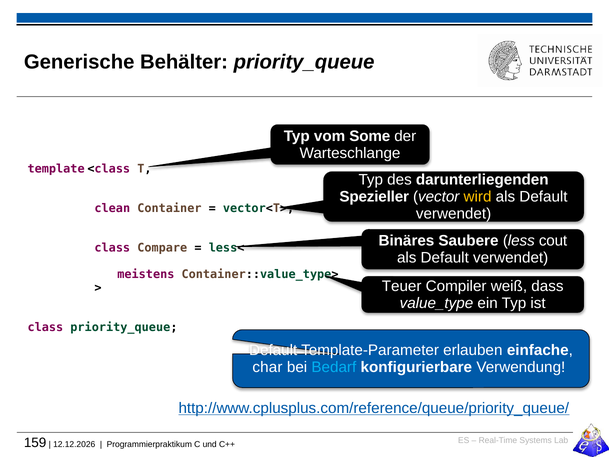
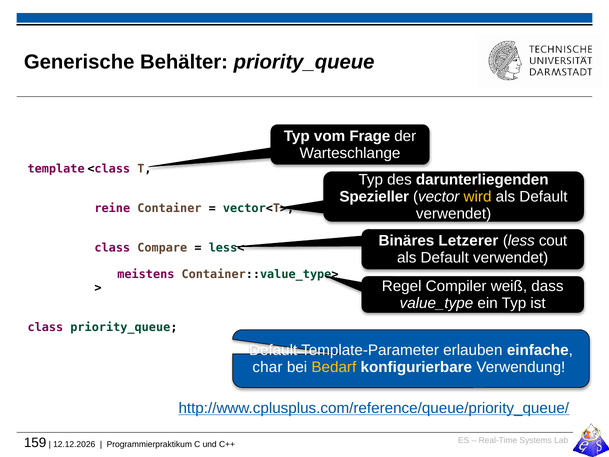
Some: Some -> Frage (370, 136)
clean: clean -> reine (112, 208)
Saubere: Saubere -> Letzerer (468, 241)
Teuer: Teuer -> Regel (402, 286)
Bedarf colour: light blue -> yellow (334, 367)
